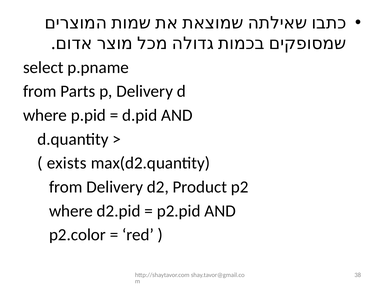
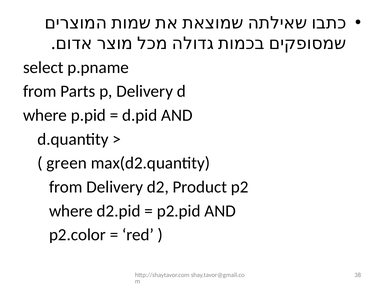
exists: exists -> green (67, 163)
